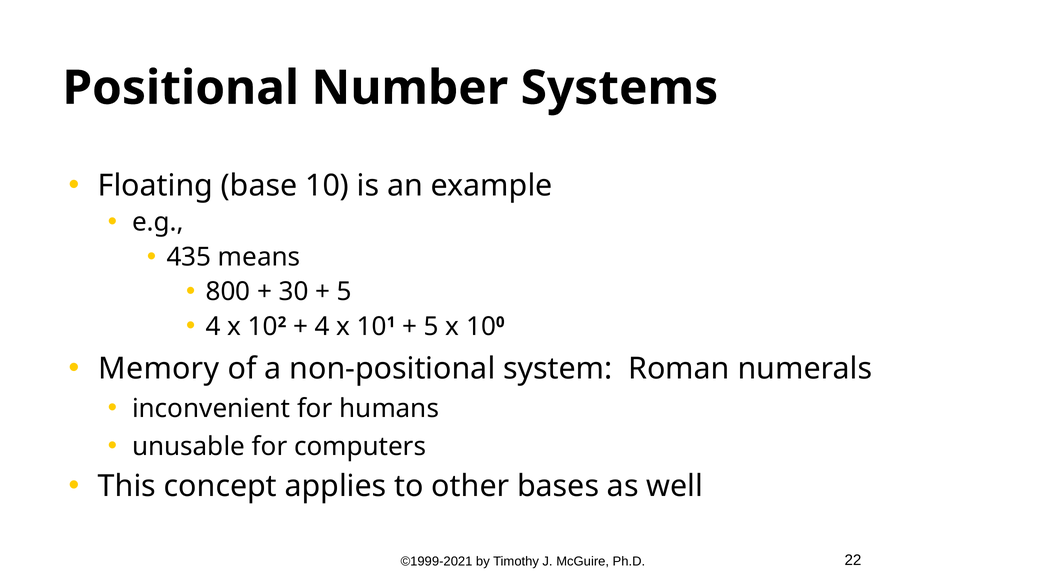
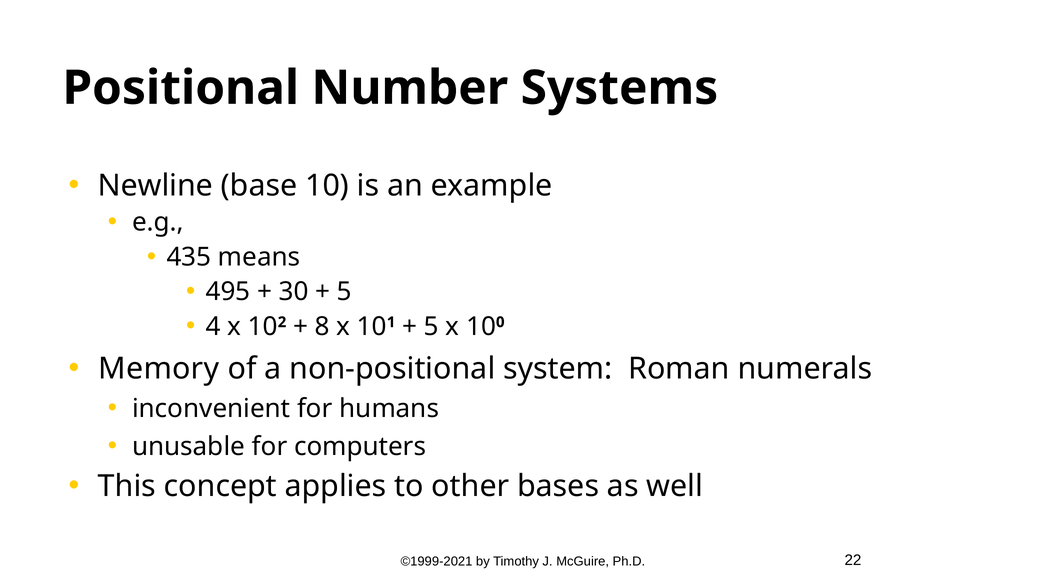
Floating: Floating -> Newline (156, 186)
800: 800 -> 495 (228, 292)
4: 4 -> 8 (322, 326)
